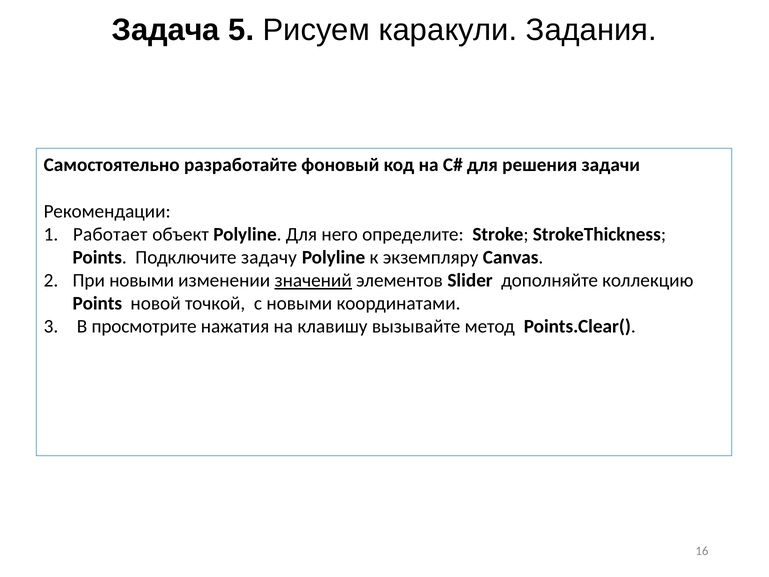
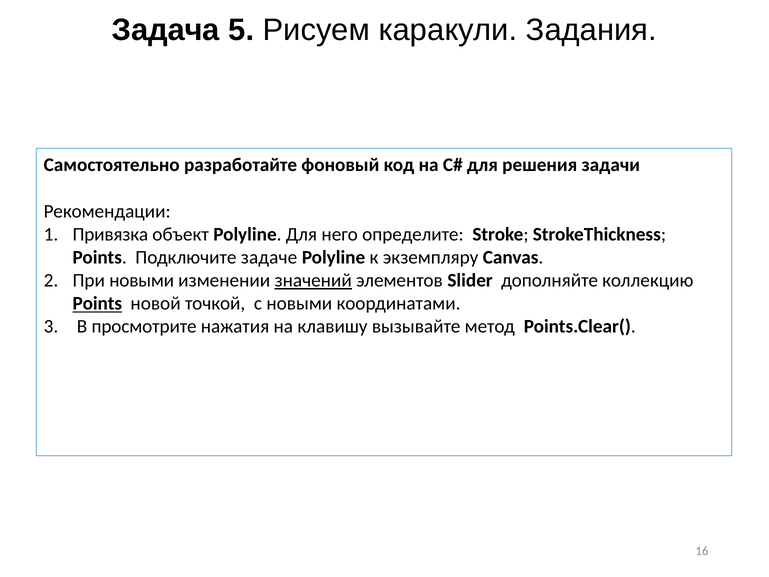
Работает: Работает -> Привязка (110, 234)
задачу: задачу -> задаче (269, 257)
Points underline: none -> present (97, 303)
